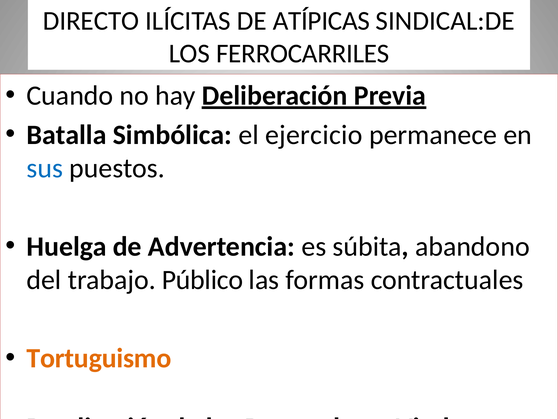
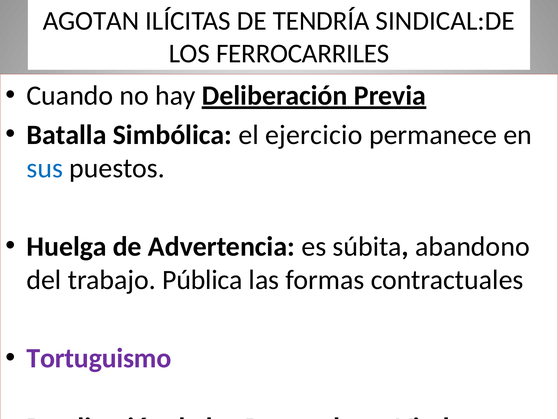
DIRECTO: DIRECTO -> AGOTAN (91, 21)
ATÍPICAS: ATÍPICAS -> TENDRÍA (321, 21)
Público: Público -> Pública (202, 280)
Tortuguismo colour: orange -> purple (99, 358)
